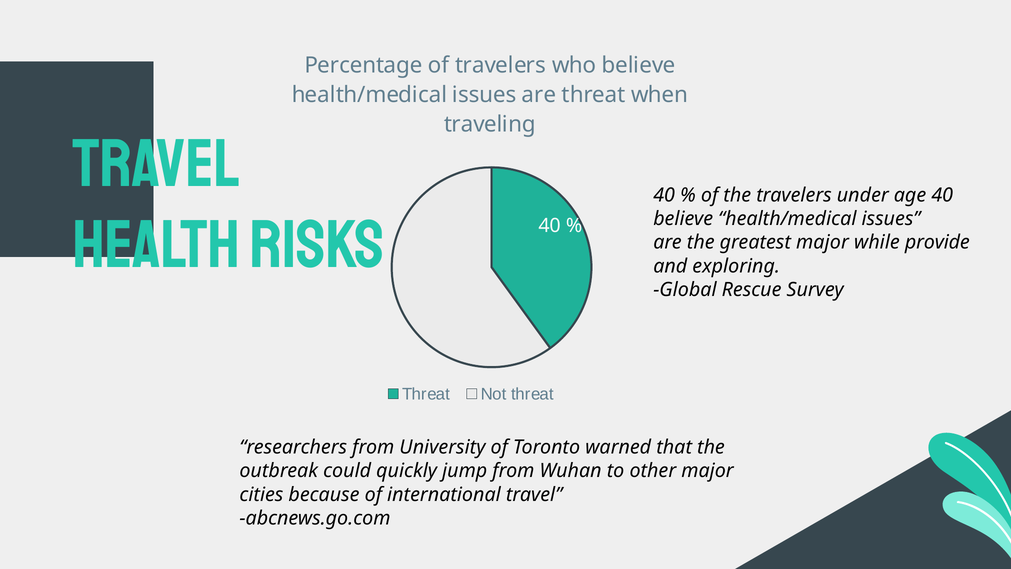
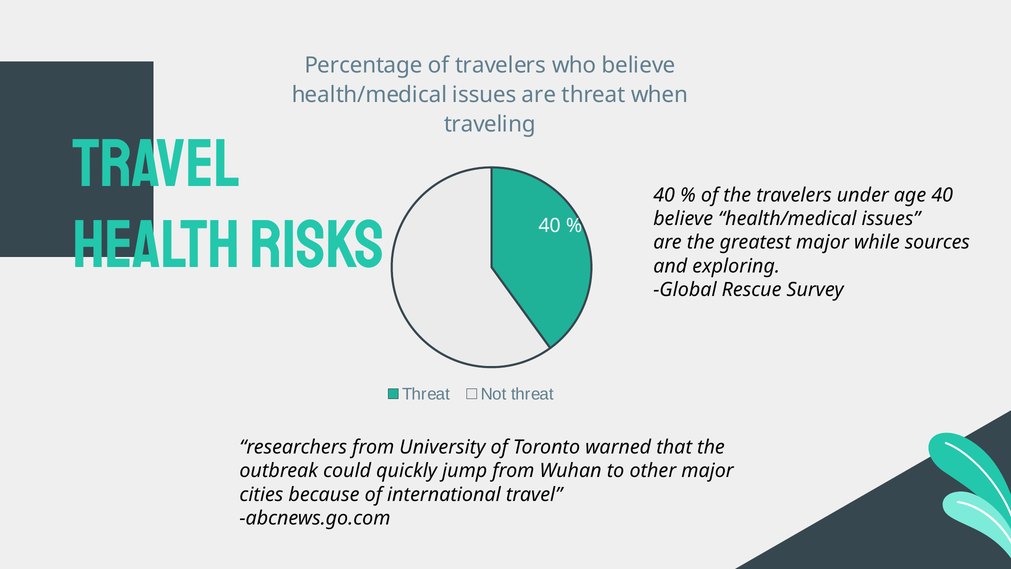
provide: provide -> sources (937, 242)
